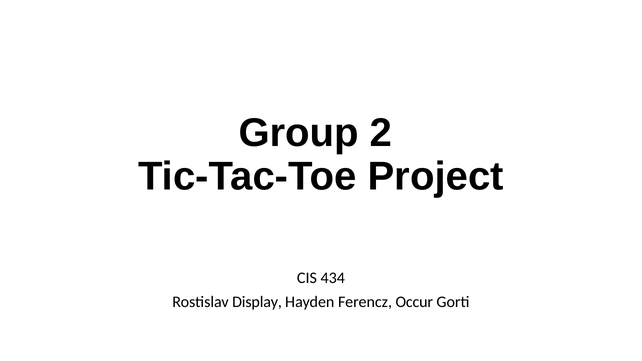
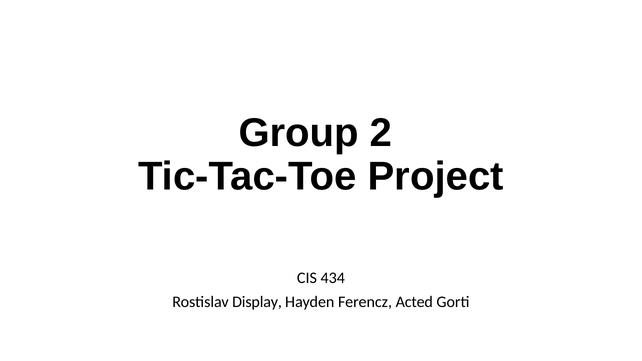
Occur: Occur -> Acted (414, 302)
